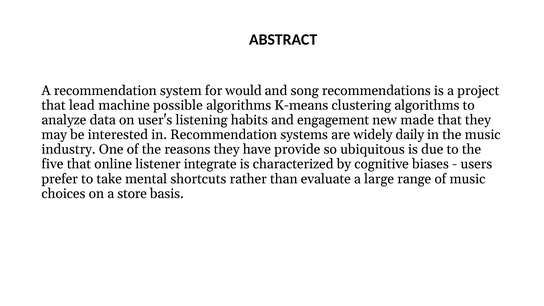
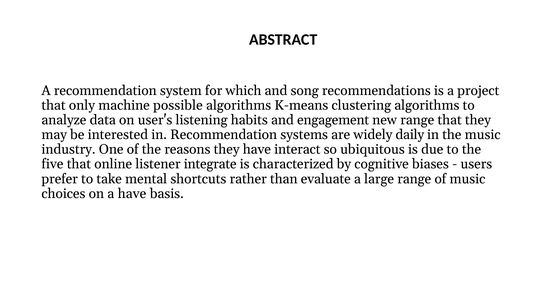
would: would -> which (243, 91)
lead: lead -> only (82, 105)
new made: made -> range (417, 120)
provide: provide -> interact (297, 149)
a store: store -> have (132, 194)
